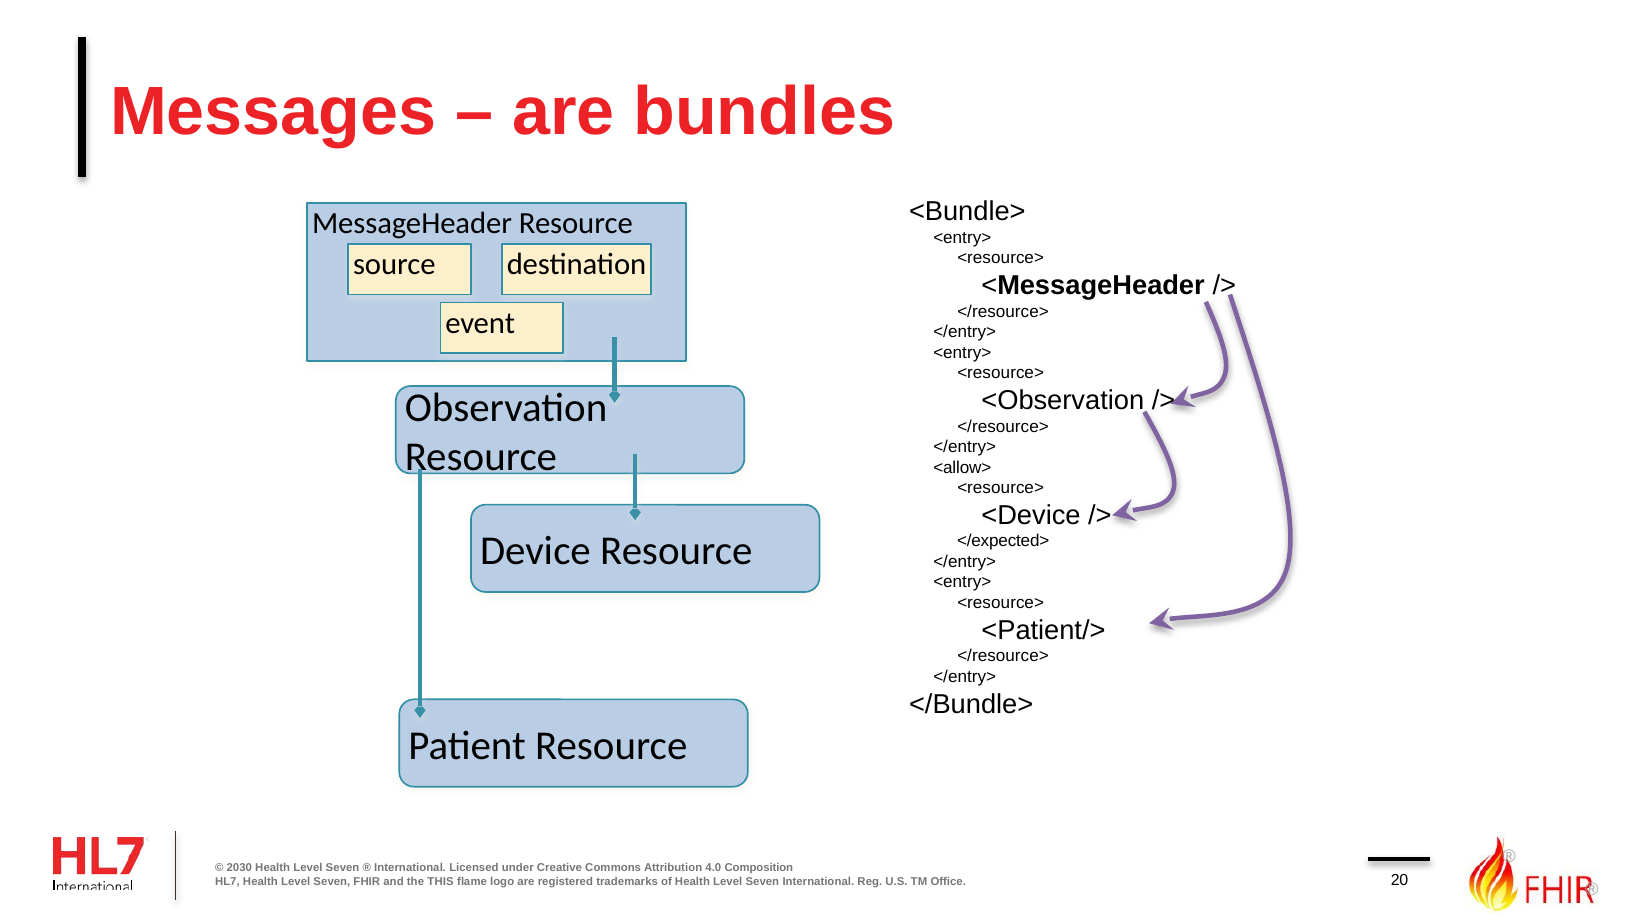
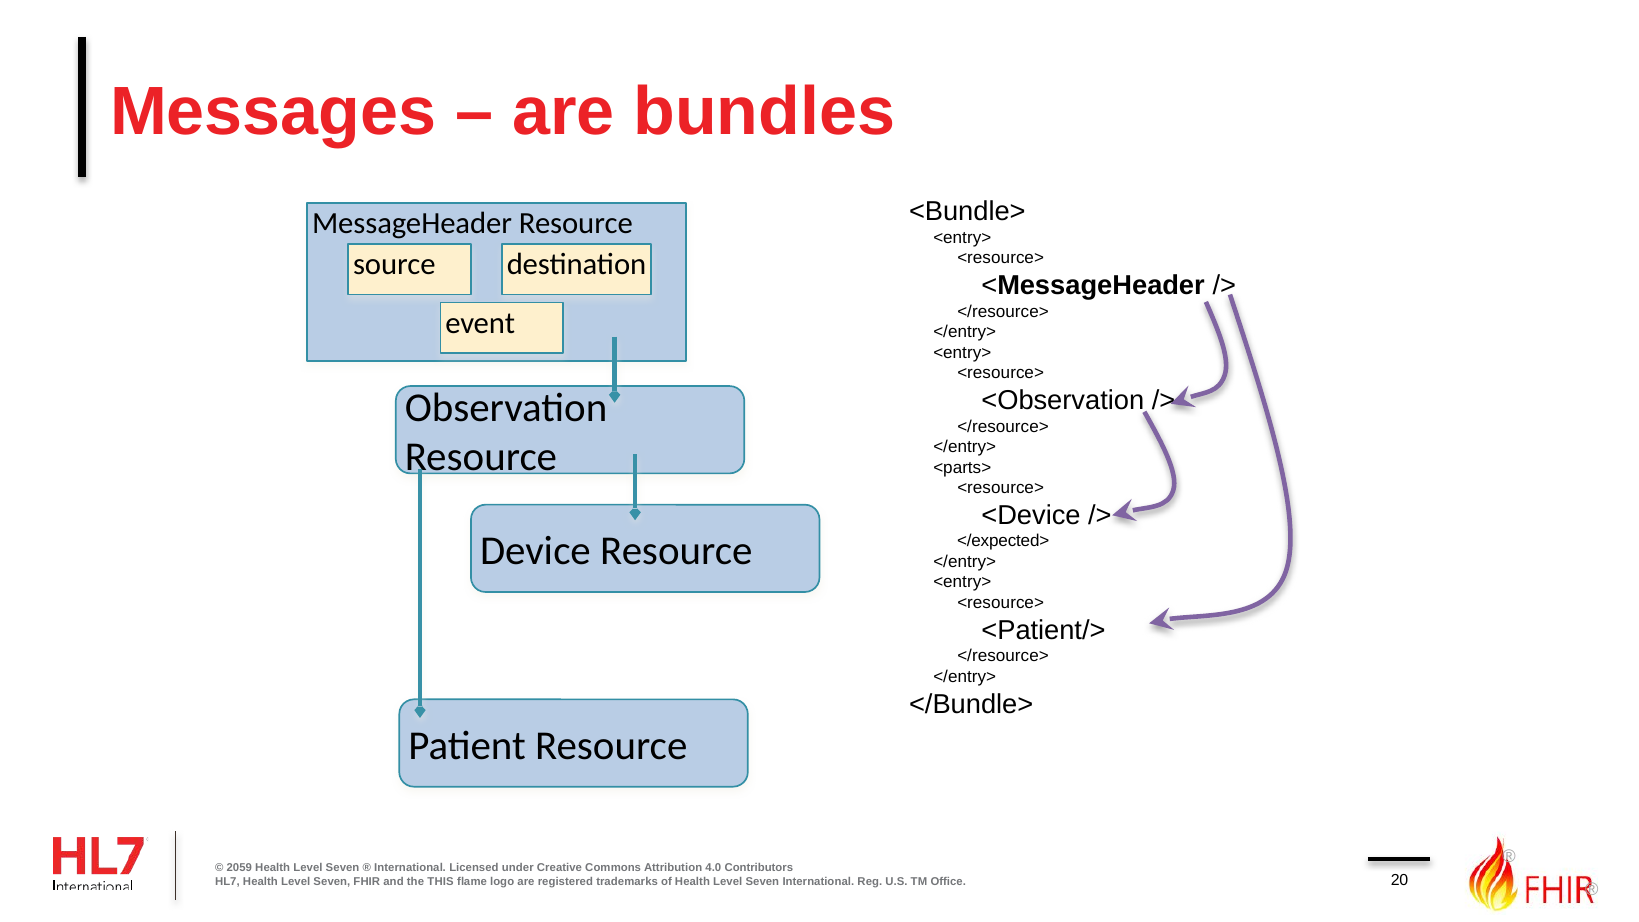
<allow>: <allow> -> <parts> (962, 467)
2030: 2030 -> 2059 (239, 868)
Composition: Composition -> Contributors (759, 868)
